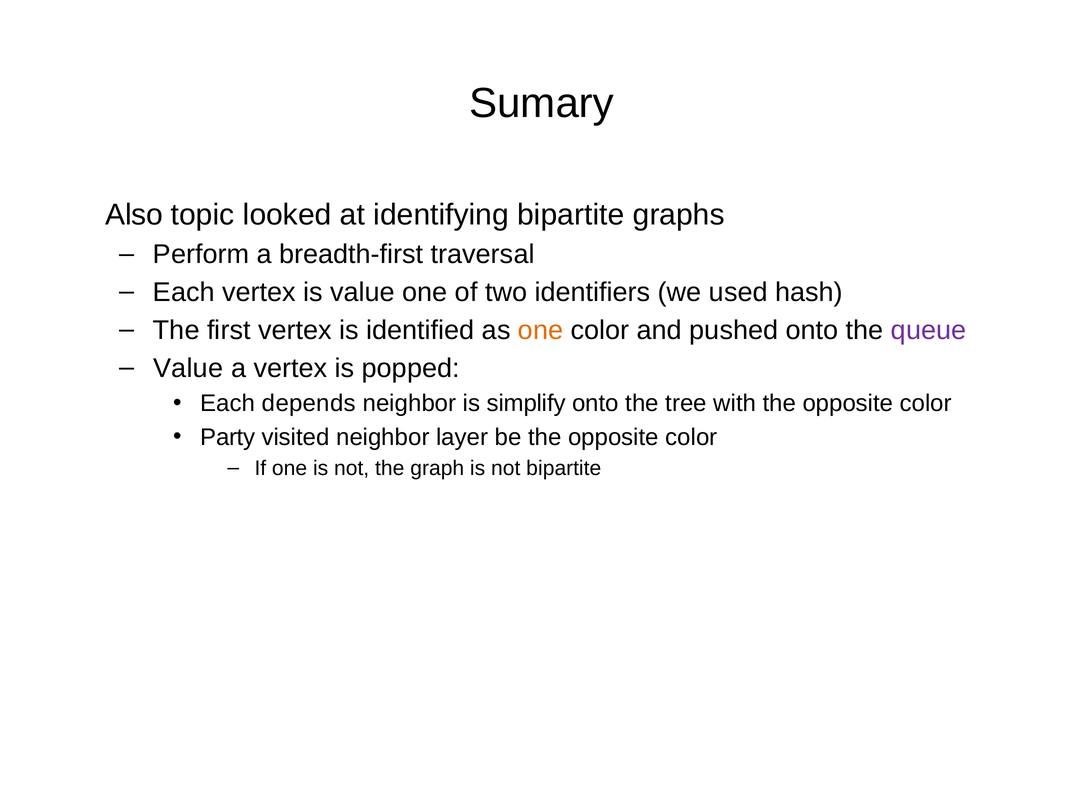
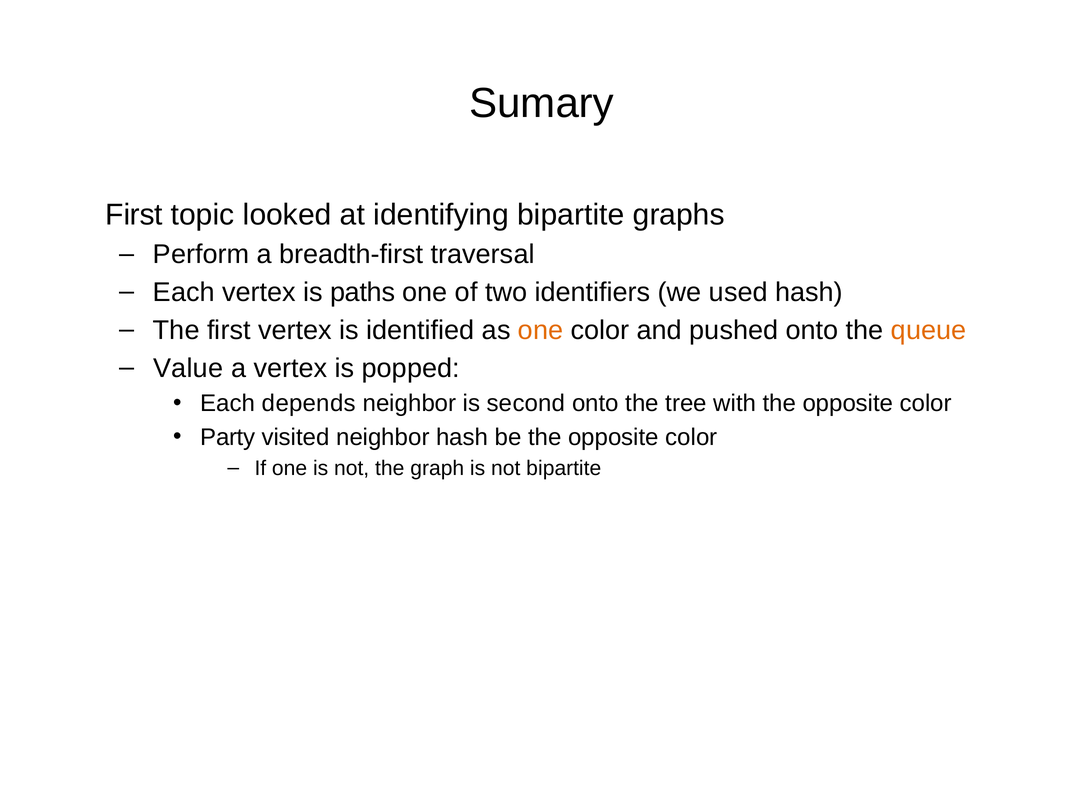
Also: Also -> First (134, 215)
is value: value -> paths (363, 293)
queue colour: purple -> orange (929, 330)
simplify: simplify -> second (526, 404)
neighbor layer: layer -> hash (462, 437)
